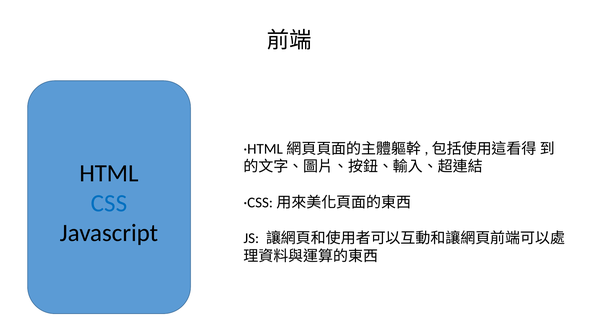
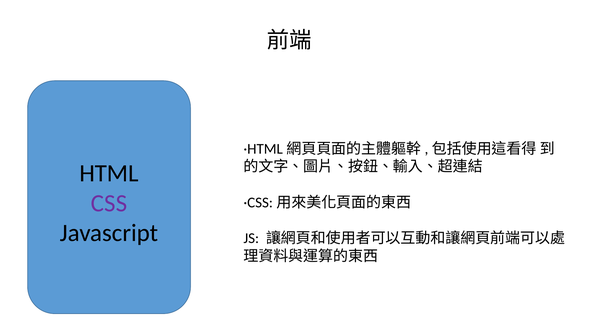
CSS colour: blue -> purple (109, 203)
